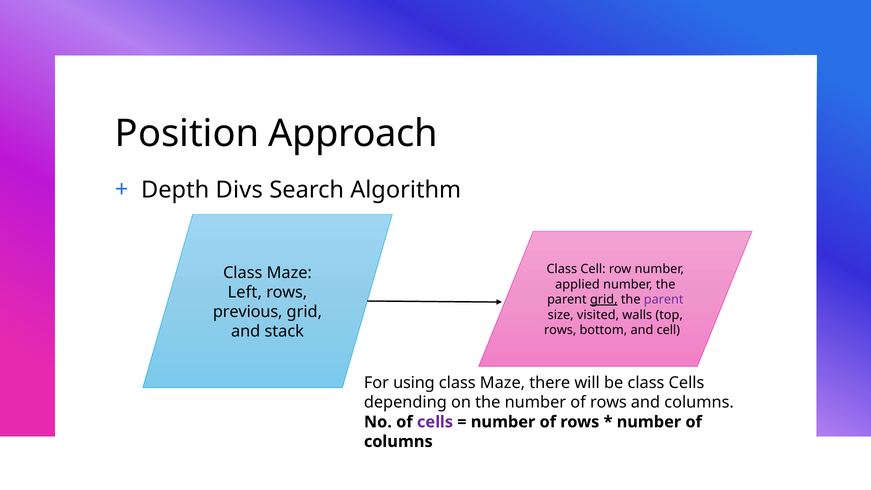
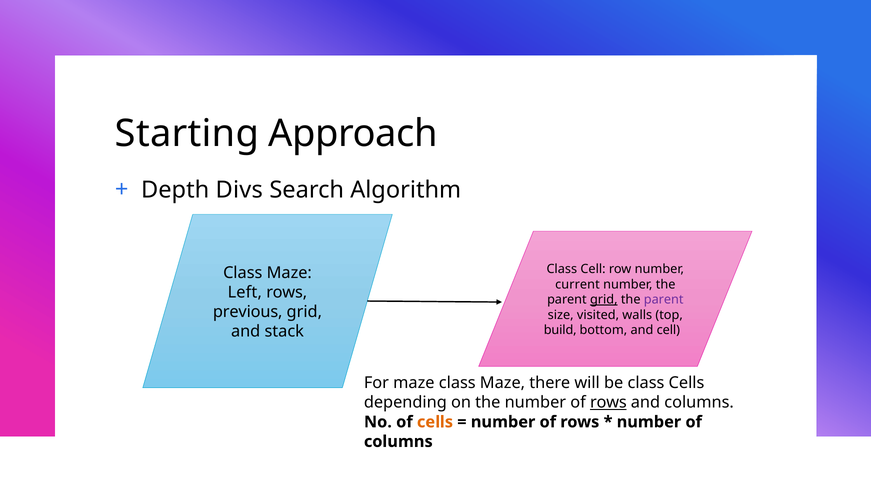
Position: Position -> Starting (187, 134)
applied: applied -> current (577, 284)
rows: rows -> build (560, 330)
For using: using -> maze (414, 383)
rows underline: none -> present (608, 402)
cells colour: purple -> orange (435, 422)
